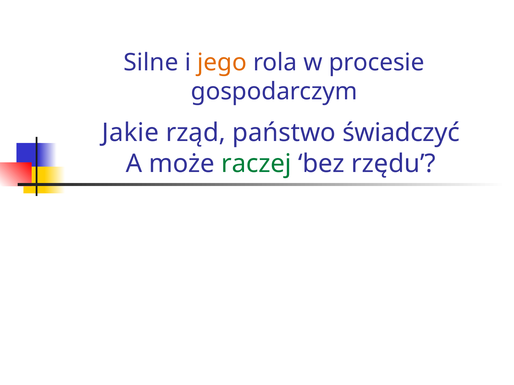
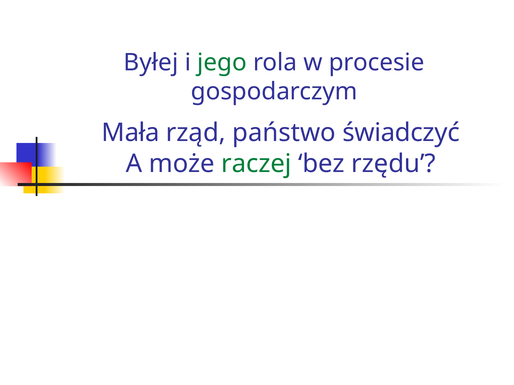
Silne: Silne -> Byłej (151, 63)
jego colour: orange -> green (222, 63)
Jakie: Jakie -> Mała (131, 133)
